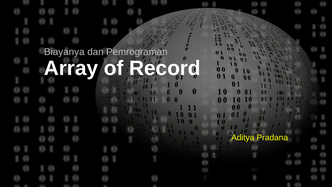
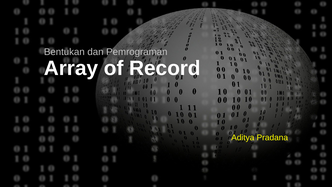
Biayanya: Biayanya -> Bentukan (64, 52)
